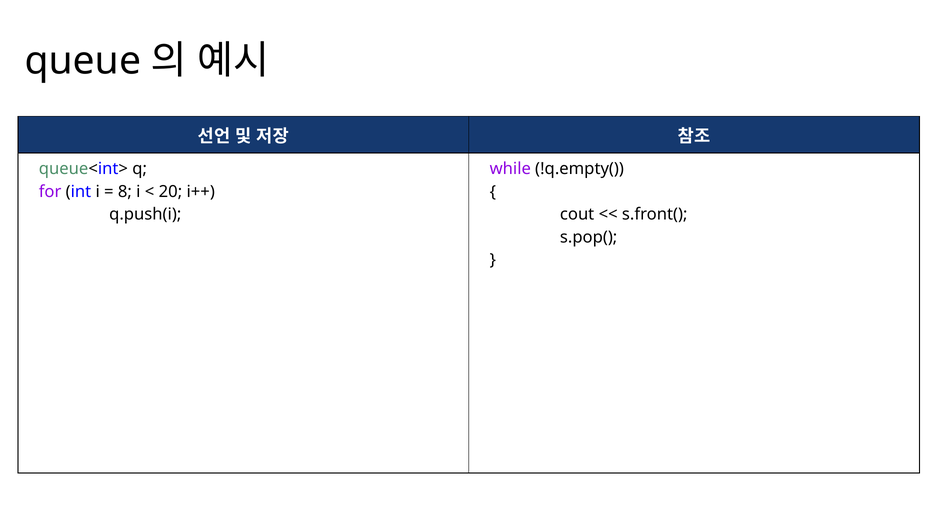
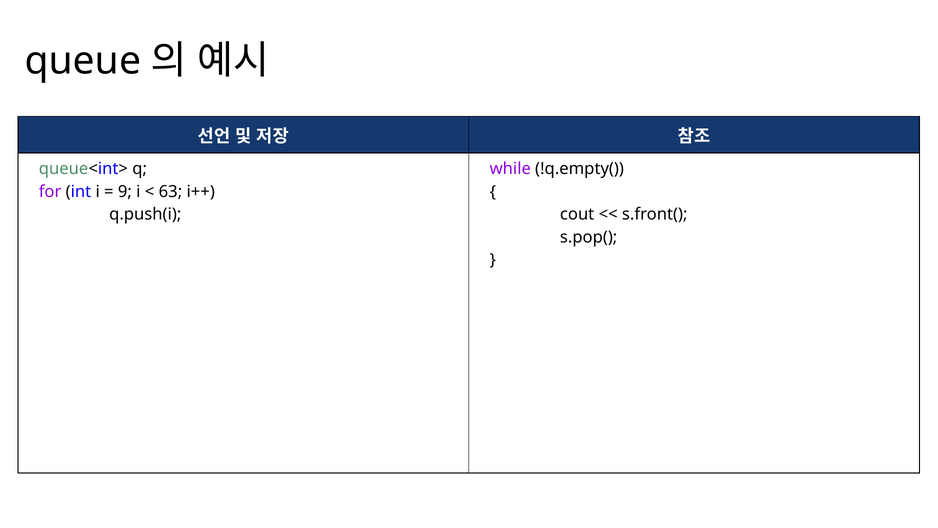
8: 8 -> 9 (125, 192)
20: 20 -> 63 (170, 192)
